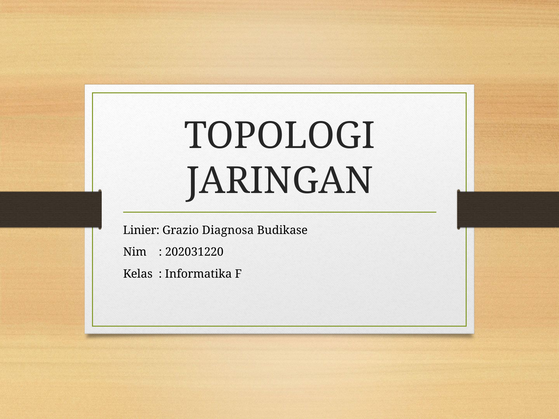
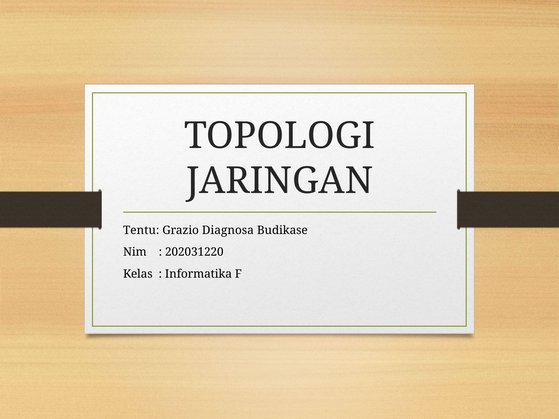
Linier: Linier -> Tentu (141, 231)
